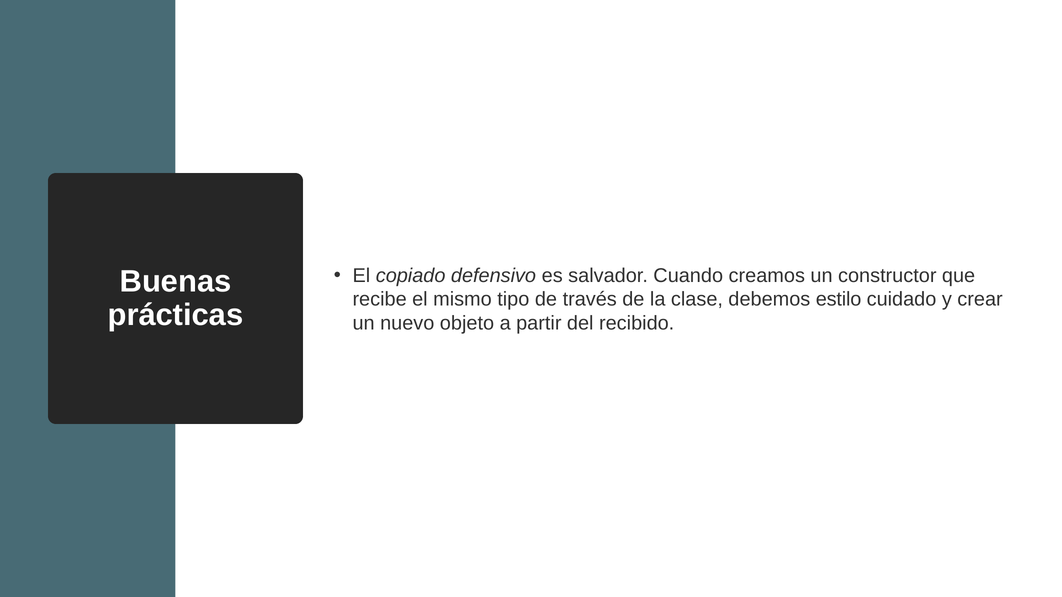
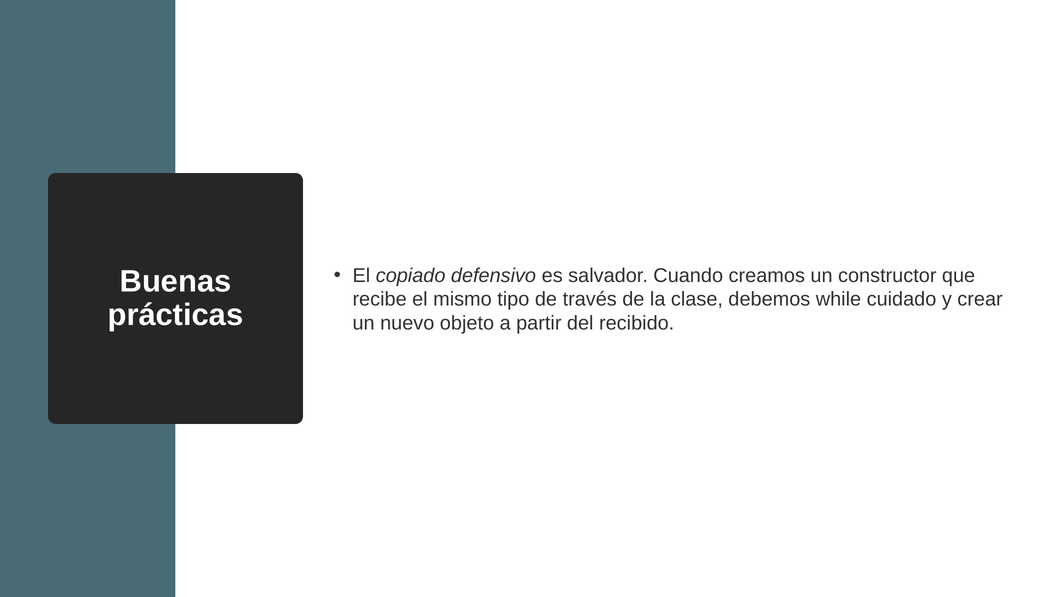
estilo: estilo -> while (838, 300)
